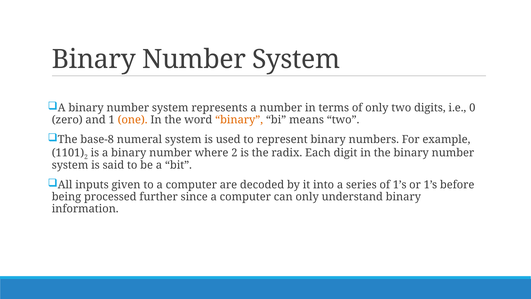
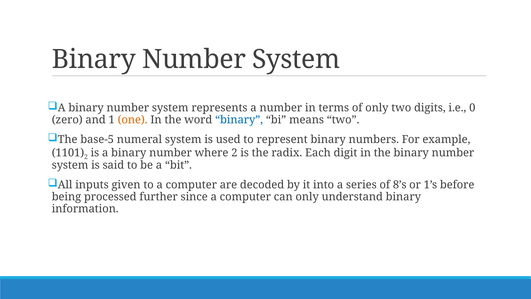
binary colour: orange -> blue (239, 120)
base-8: base-8 -> base-5 (97, 139)
of 1’s: 1’s -> 8’s (400, 185)
